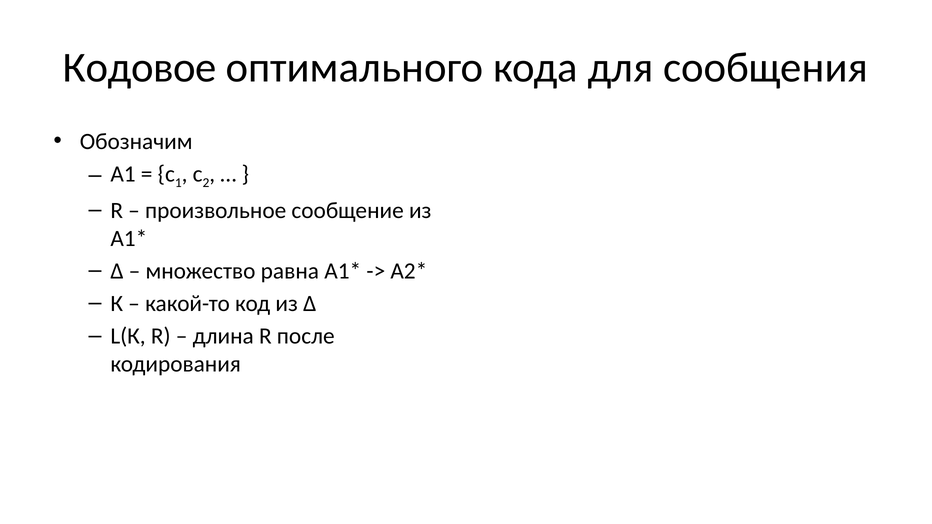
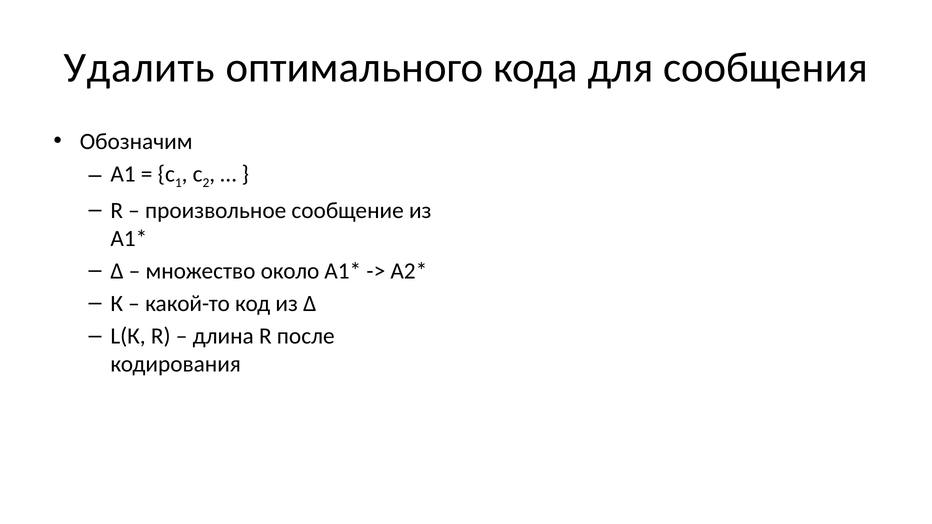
Кодовое: Кодовое -> Удалить (139, 68)
множество равна: равна -> около (290, 271)
